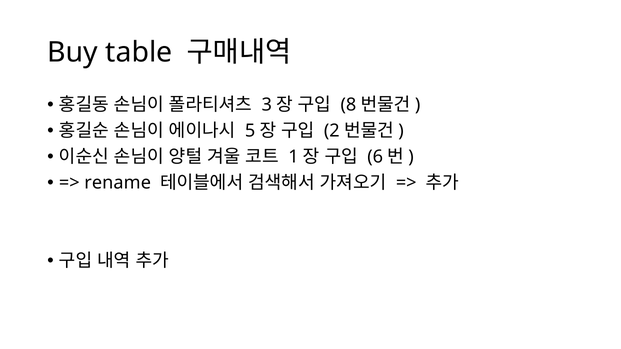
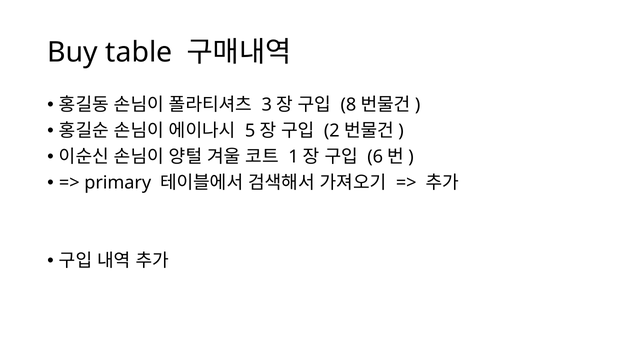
rename: rename -> primary (118, 183)
